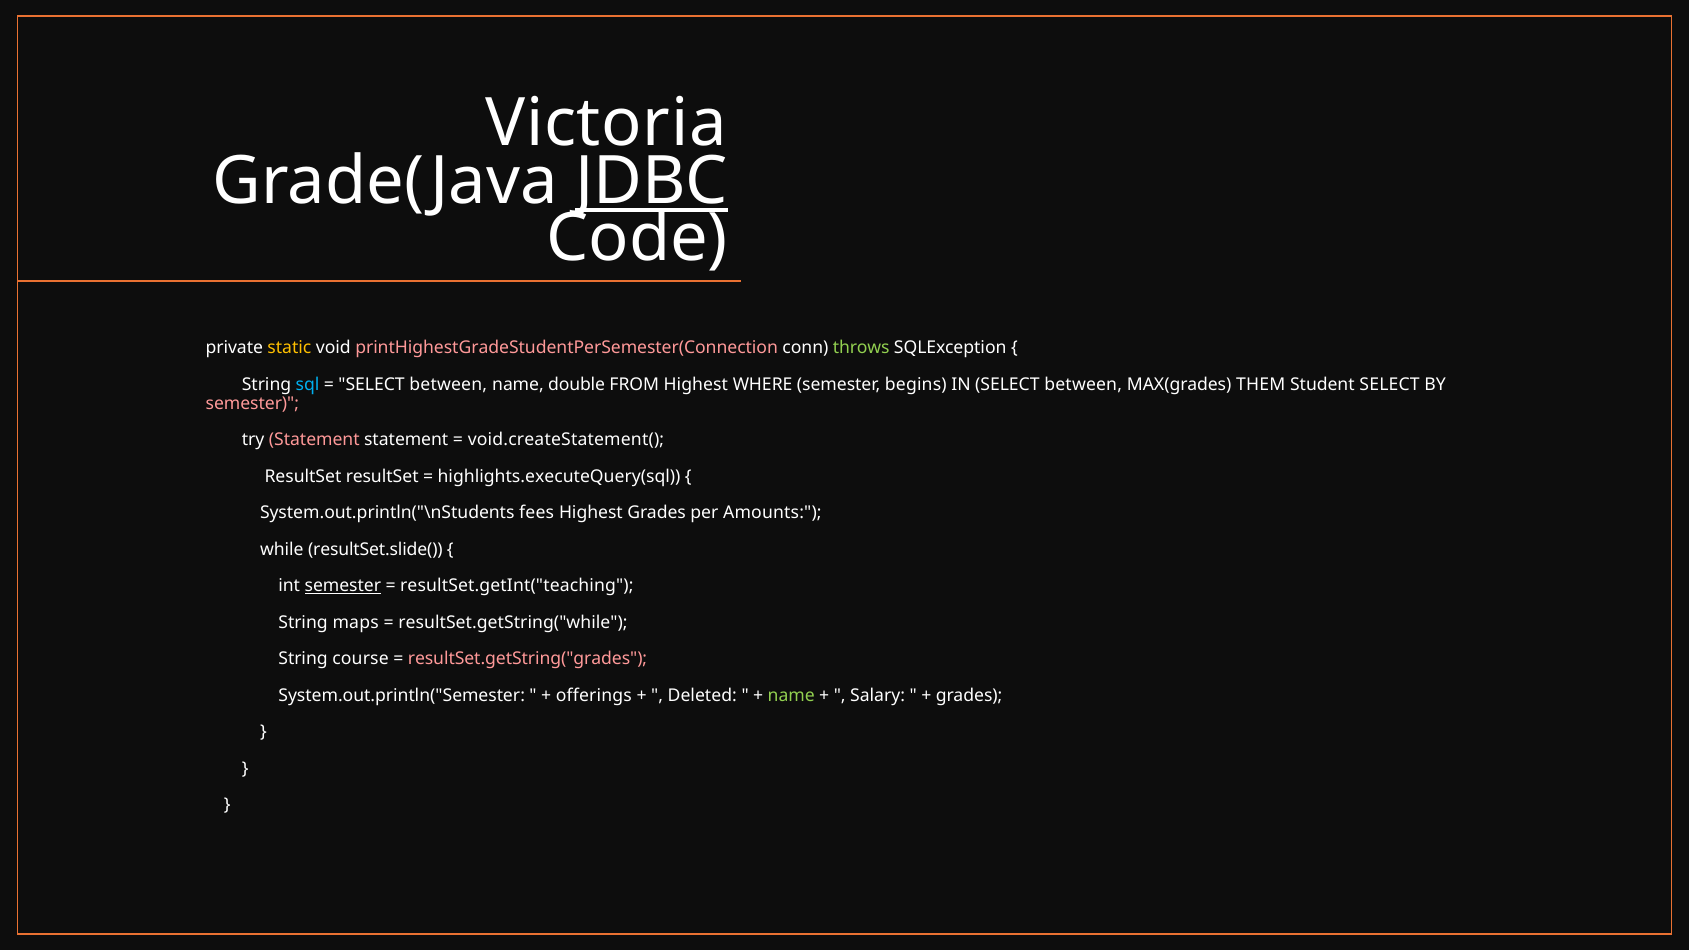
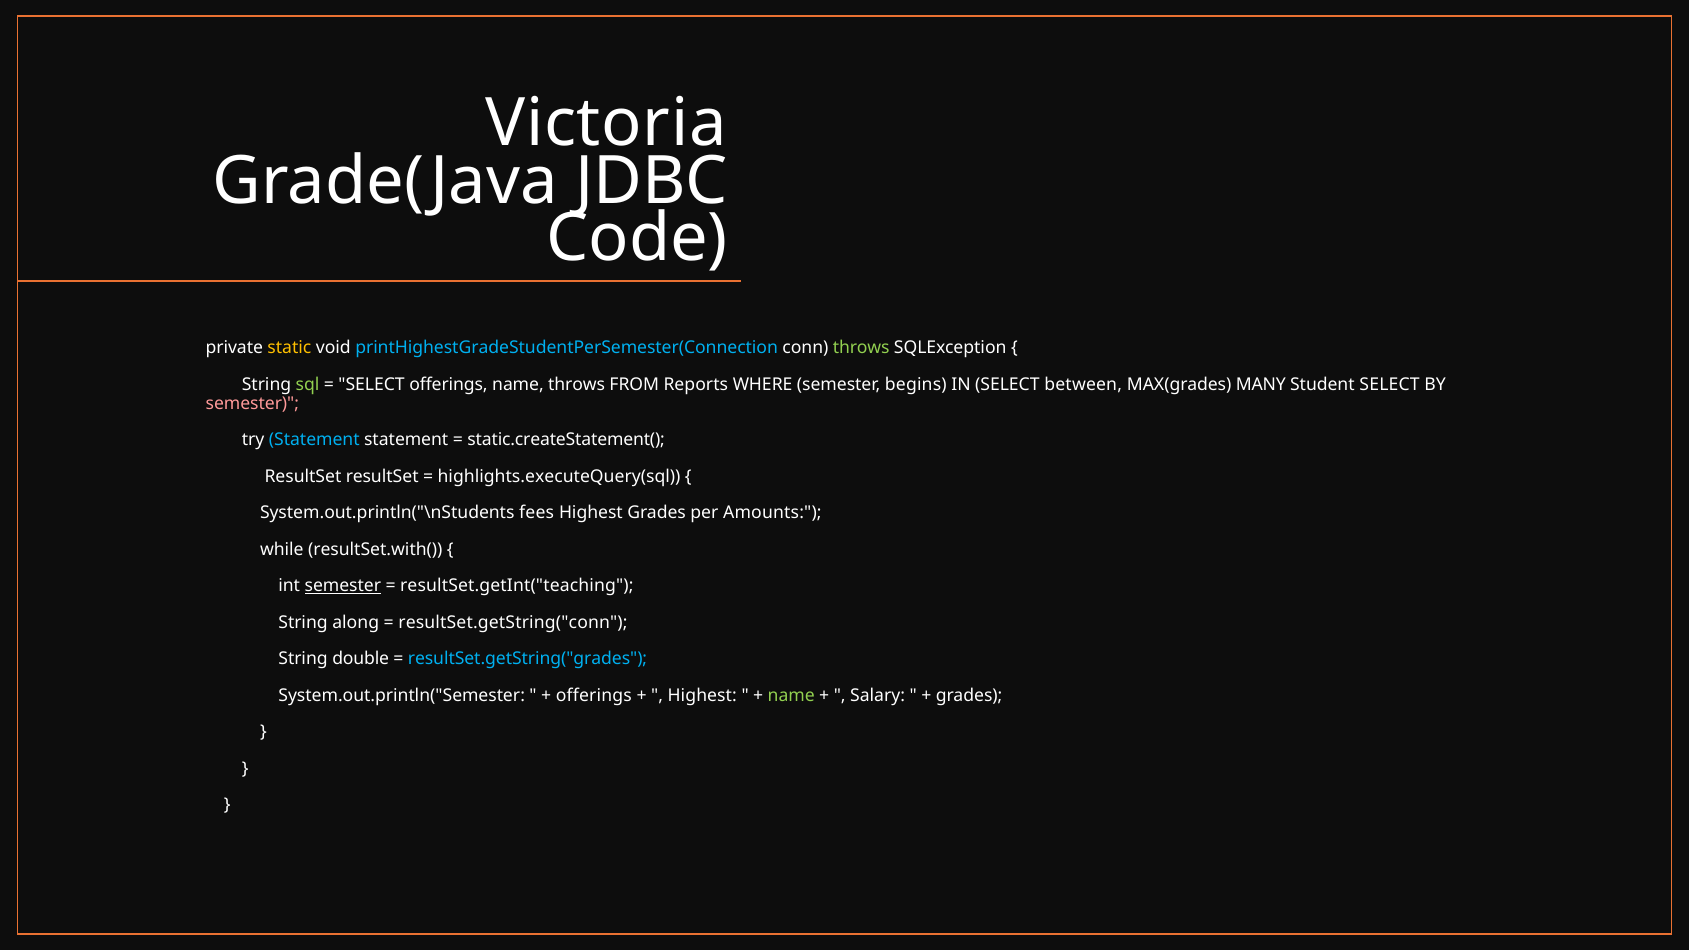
JDBC underline: present -> none (651, 181)
printHighestGradeStudentPerSemester(Connection colour: pink -> light blue (567, 348)
sql colour: light blue -> light green (308, 384)
between: between -> offerings (448, 384)
name double: double -> throws (577, 384)
FROM Highest: Highest -> Reports (696, 384)
THEM: THEM -> MANY (1261, 384)
Statement colour: pink -> light blue (314, 440)
void.createStatement(: void.createStatement( -> static.createStatement( (566, 440)
resultSet.slide(: resultSet.slide( -> resultSet.with( (375, 549)
maps: maps -> along (356, 622)
resultSet.getString("while: resultSet.getString("while -> resultSet.getString("conn (513, 622)
course: course -> double (361, 659)
resultSet.getString("grades colour: pink -> light blue (528, 659)
Deleted: Deleted -> Highest (702, 695)
